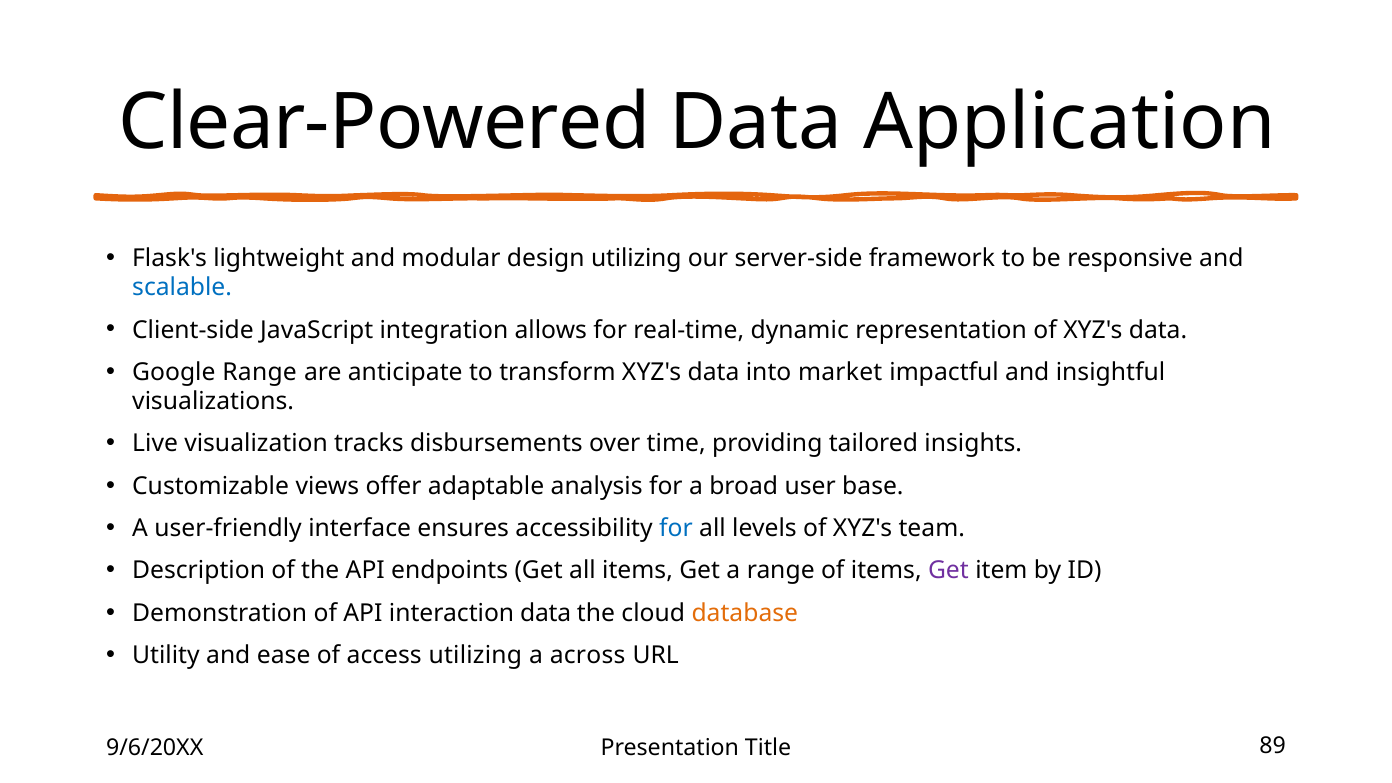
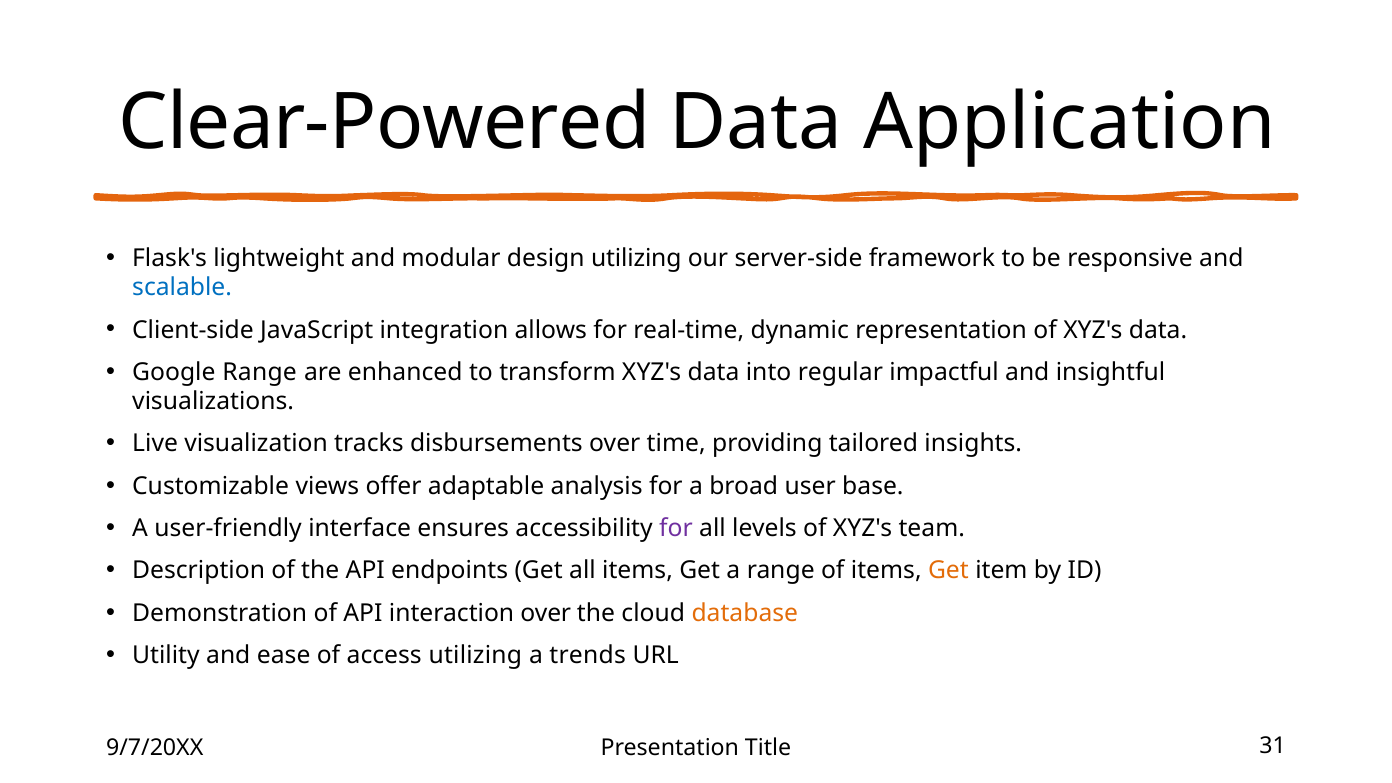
anticipate: anticipate -> enhanced (405, 372)
market: market -> regular (840, 372)
for colour: blue -> purple (676, 528)
Get colour: purple -> orange (948, 571)
interaction data: data -> over (546, 613)
across: across -> trends (588, 655)
9/6/20XX: 9/6/20XX -> 9/7/20XX (155, 748)
89: 89 -> 31 (1273, 746)
